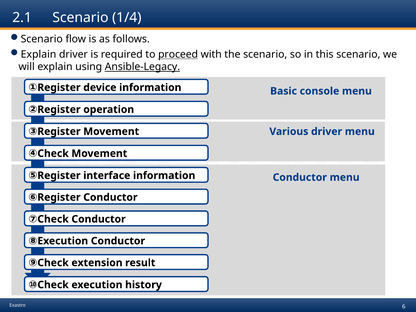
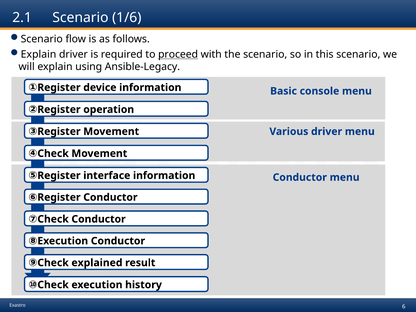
1/4: 1/4 -> 1/6 (127, 18)
Ansible-Legacy underline: present -> none (142, 67)
extension: extension -> explained (97, 263)
